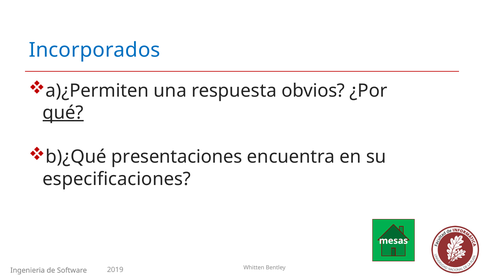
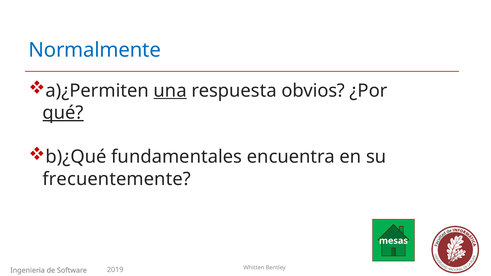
Incorporados: Incorporados -> Normalmente (95, 50)
una underline: none -> present (170, 91)
presentaciones: presentaciones -> fundamentales (177, 157)
especificaciones: especificaciones -> frecuentemente (117, 179)
